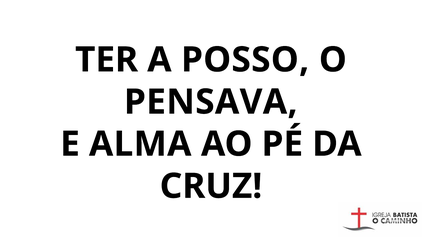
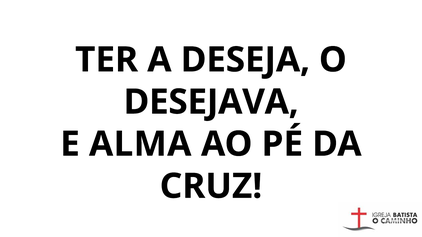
POSSO: POSSO -> DESEJA (245, 60)
PENSAVA: PENSAVA -> DESEJAVA (211, 102)
